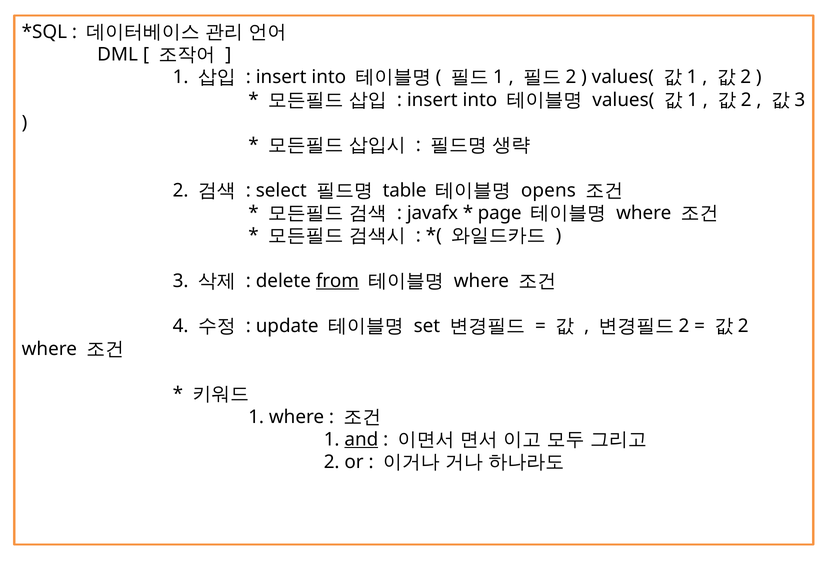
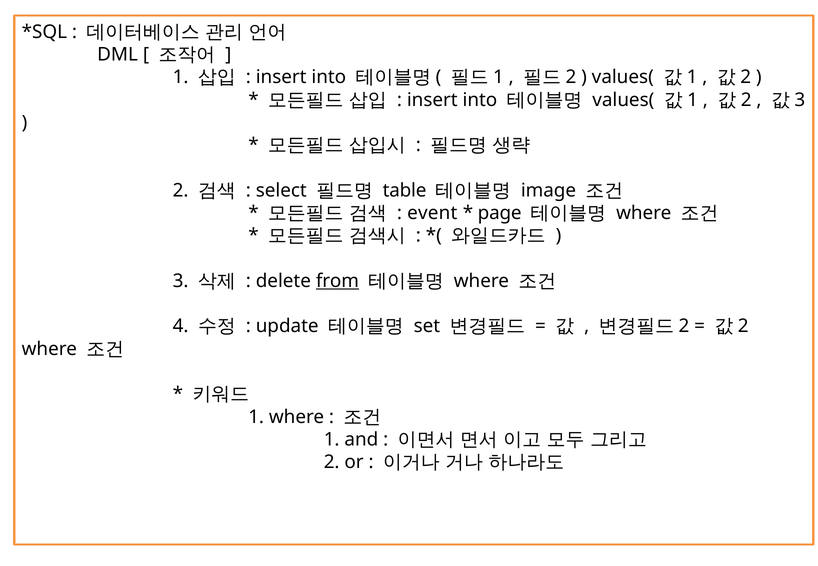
opens: opens -> image (548, 190)
javafx: javafx -> event (432, 213)
and underline: present -> none (361, 440)
